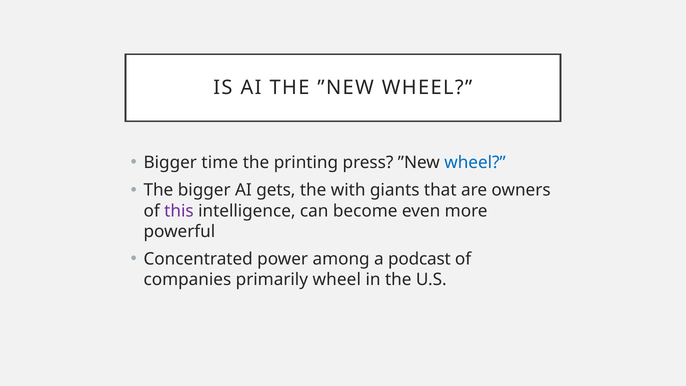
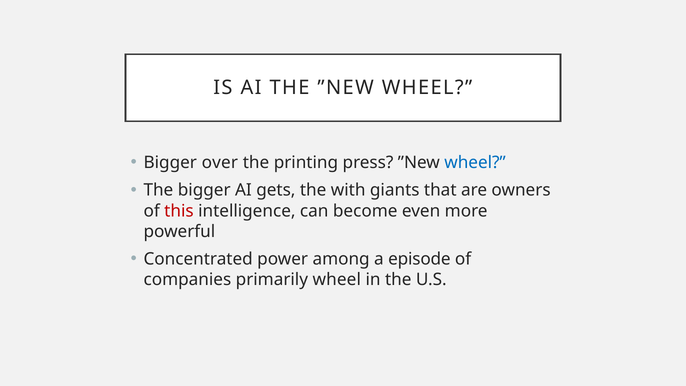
time: time -> over (220, 163)
this colour: purple -> red (179, 211)
podcast: podcast -> episode (419, 259)
